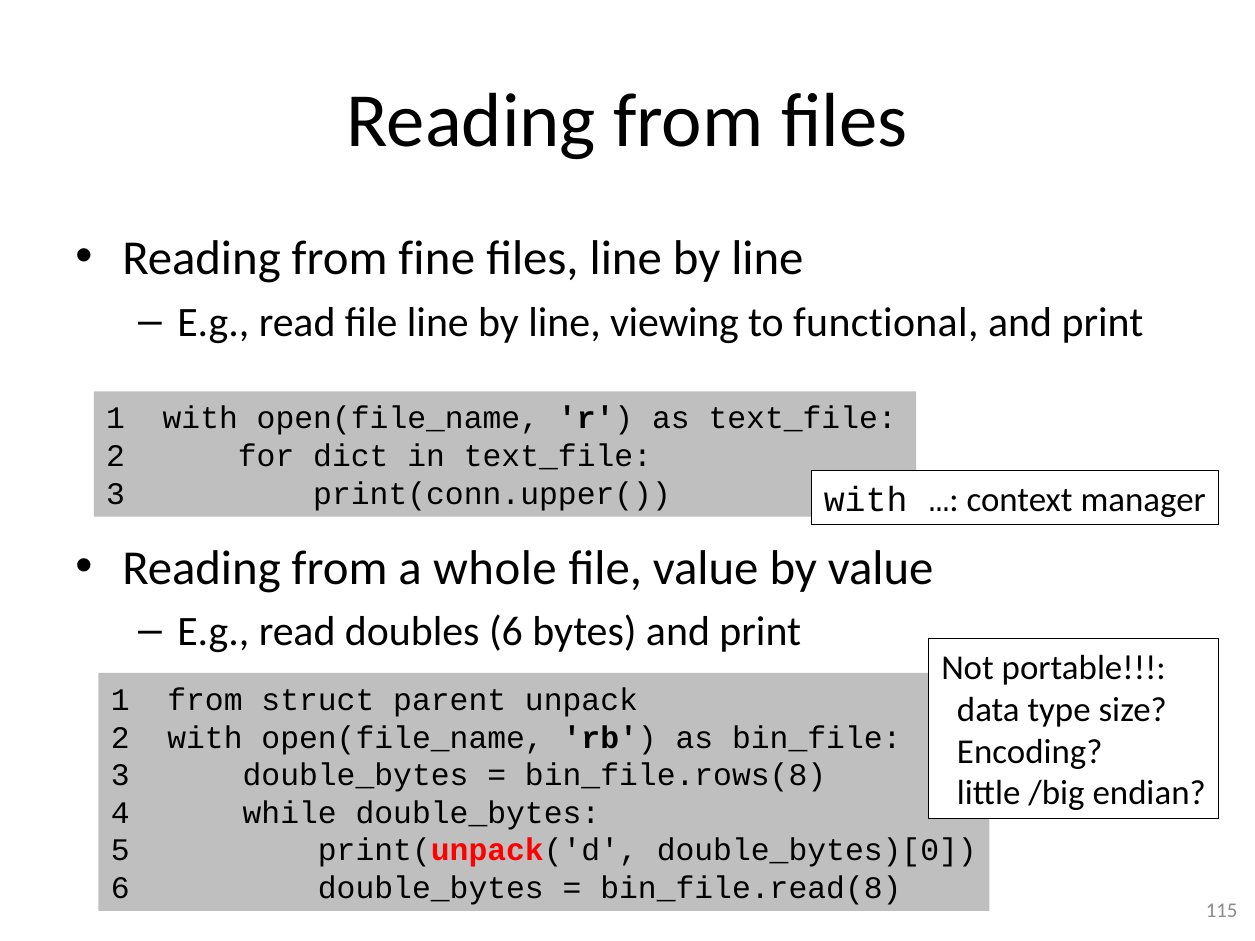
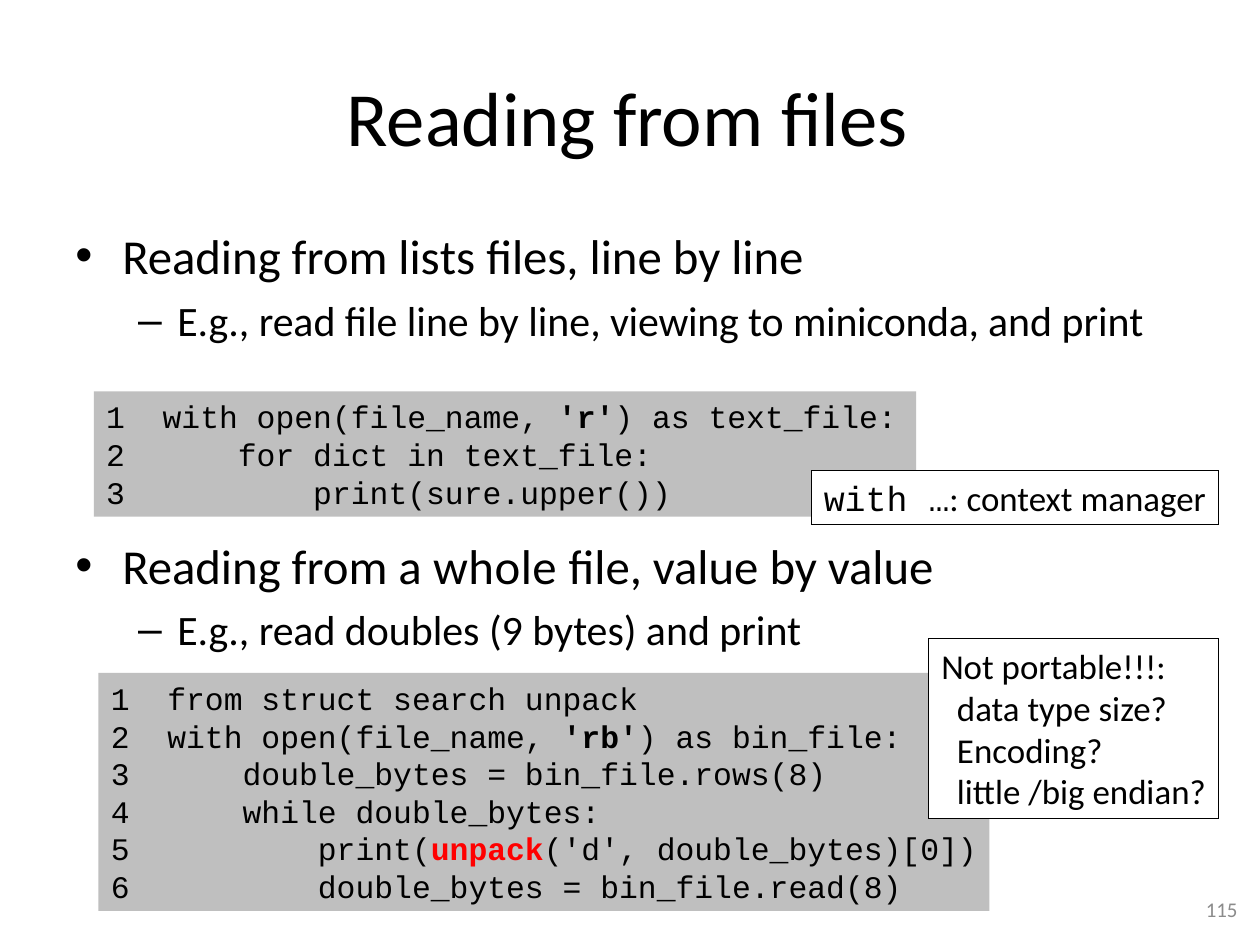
fine: fine -> lists (437, 259)
functional: functional -> miniconda (886, 322)
print(conn.upper(: print(conn.upper( -> print(sure.upper( (492, 494)
doubles 6: 6 -> 9 (506, 632)
parent: parent -> search (450, 700)
